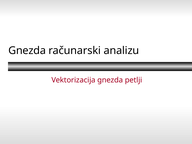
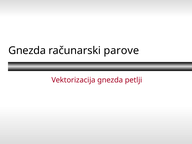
analizu: analizu -> parove (121, 51)
